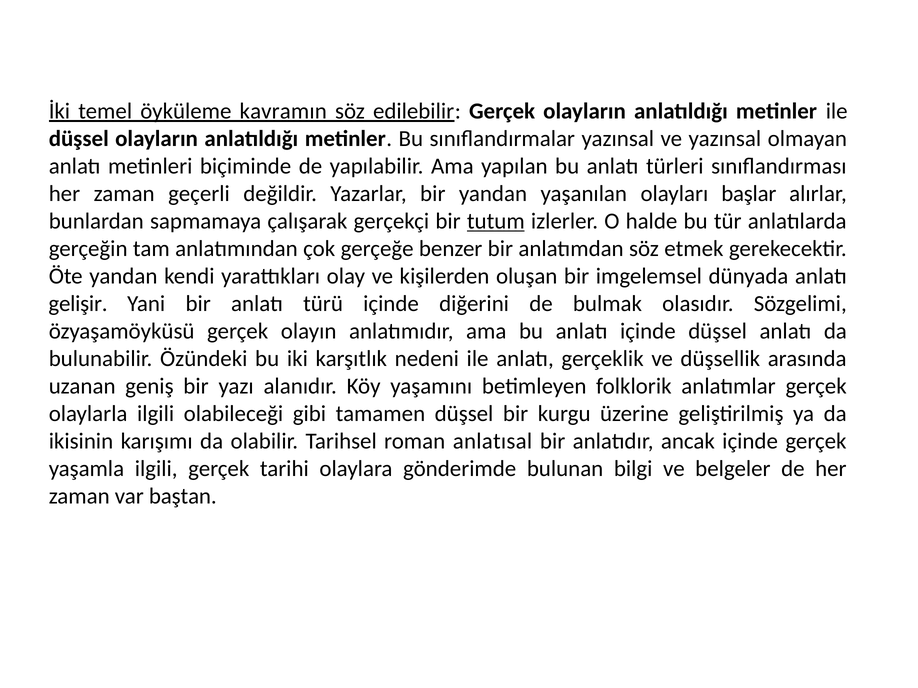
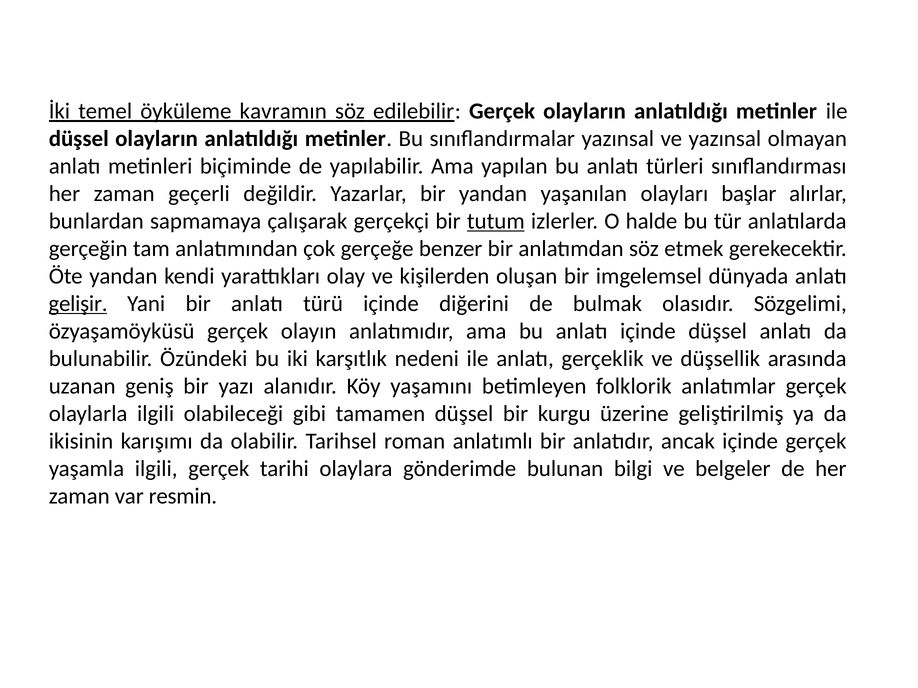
gelişir underline: none -> present (78, 304)
anlatısal: anlatısal -> anlatımlı (493, 442)
baştan: baştan -> resmin (183, 497)
